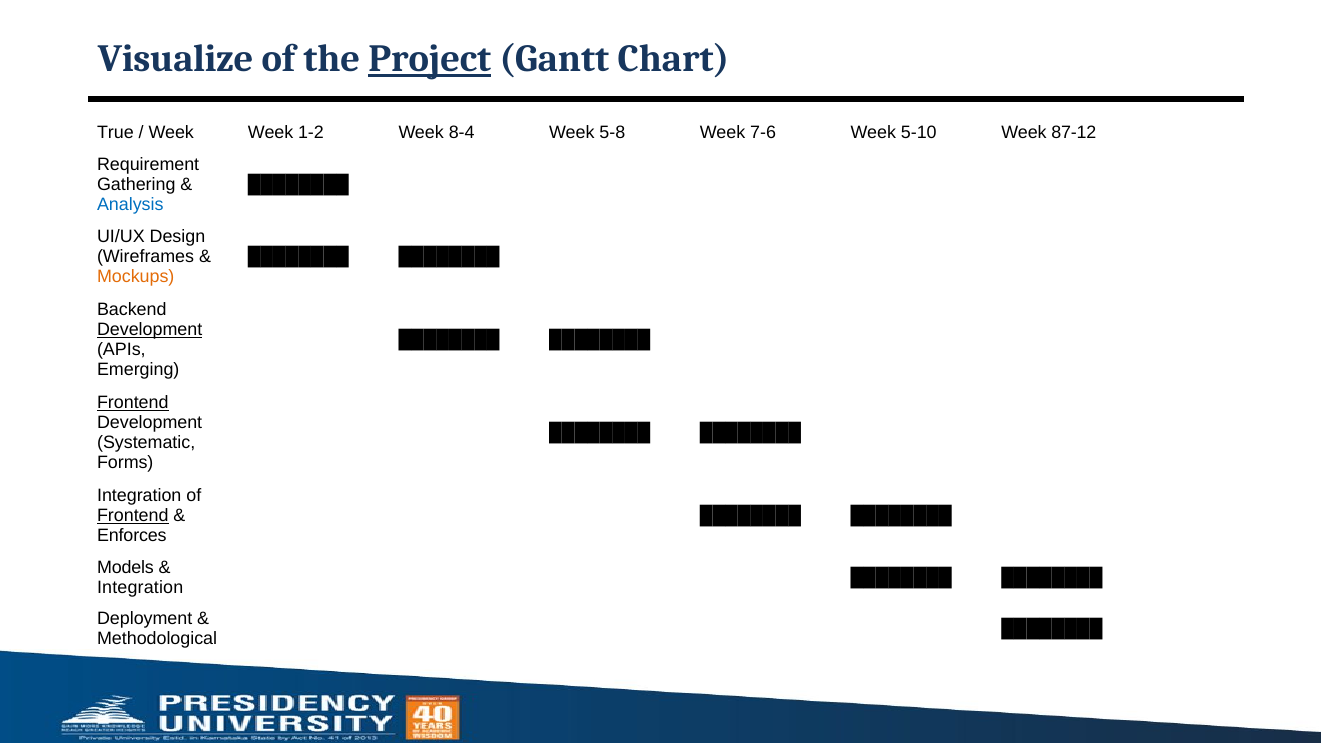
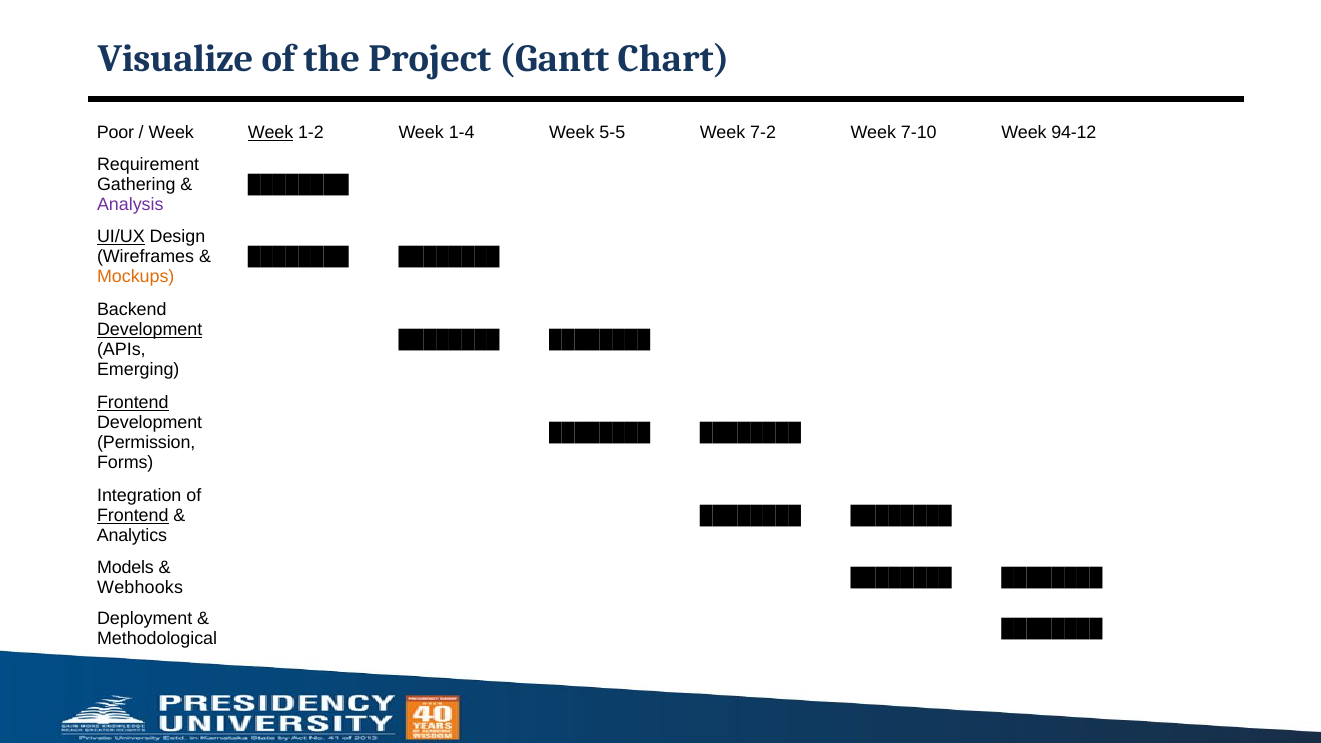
Project underline: present -> none (430, 59)
True: True -> Poor (116, 133)
Week underline: none -> present (271, 133)
8-4: 8-4 -> 1-4 (462, 133)
5-8: 5-8 -> 5-5 (612, 133)
7-6: 7-6 -> 7-2 (763, 133)
5-10: 5-10 -> 7-10 (919, 133)
87-12: 87-12 -> 94-12 (1074, 133)
Analysis colour: blue -> purple (130, 204)
UI/UX underline: none -> present (121, 237)
Systematic: Systematic -> Permission (146, 443)
Enforces: Enforces -> Analytics (132, 536)
Integration: Integration -> Webhooks (140, 588)
